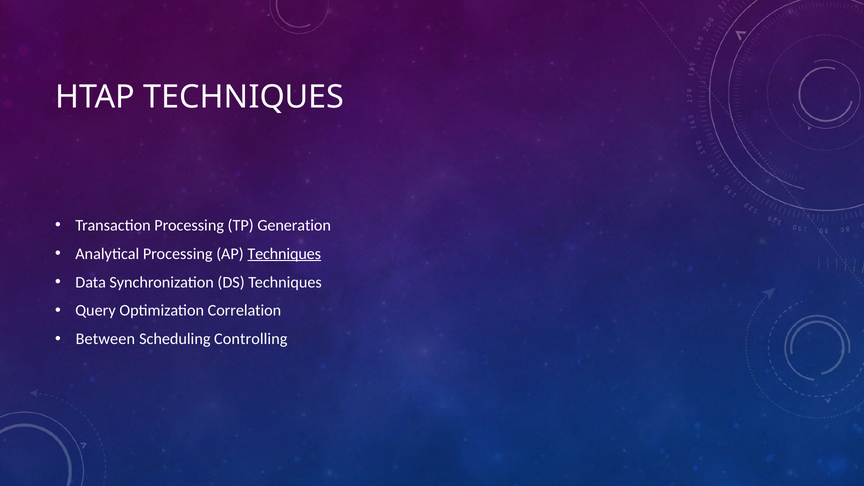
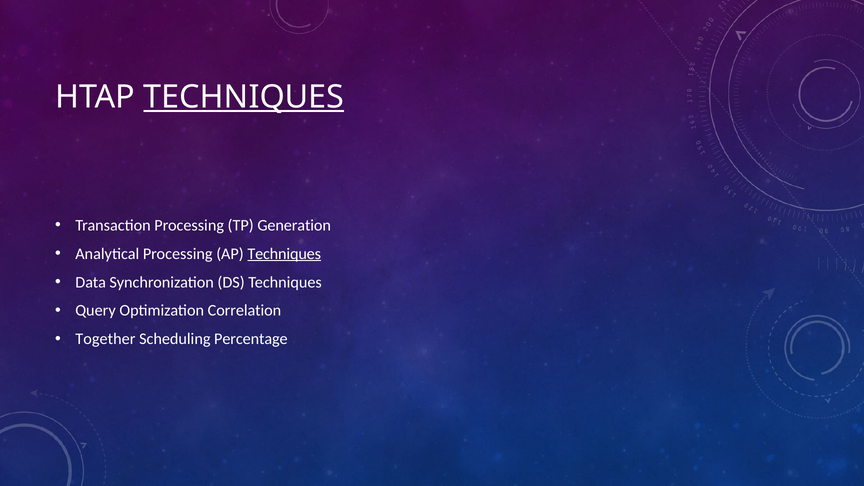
TECHNIQUES underline: none -> present (244, 97)
Between: Between -> Together (105, 339)
Controlling: Controlling -> Percentage (251, 339)
